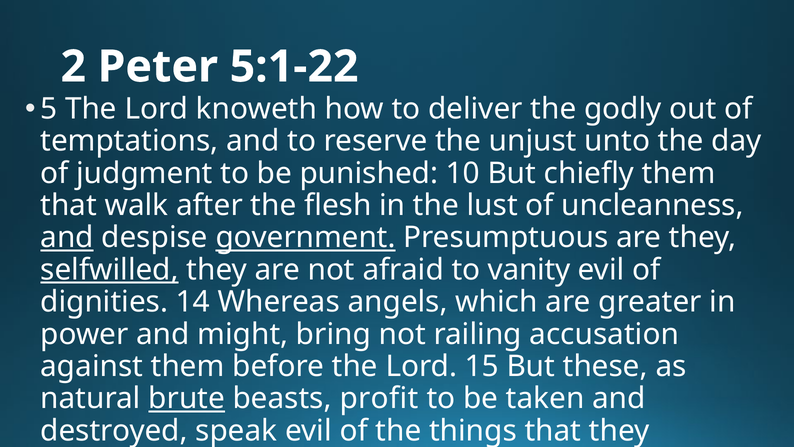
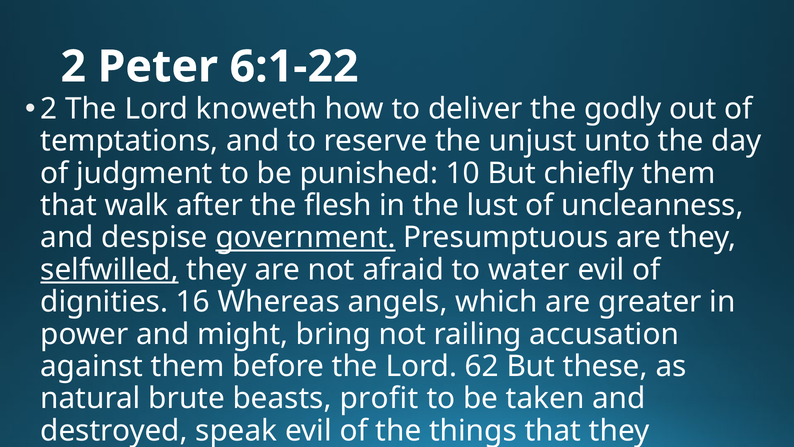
5:1-22: 5:1-22 -> 6:1-22 (294, 67)
5: 5 -> 2 (49, 109)
and underline: present -> none (67, 237)
vanity: vanity -> water (529, 270)
14: 14 -> 16 (193, 302)
15: 15 -> 62 (482, 366)
brute underline: present -> none (187, 398)
